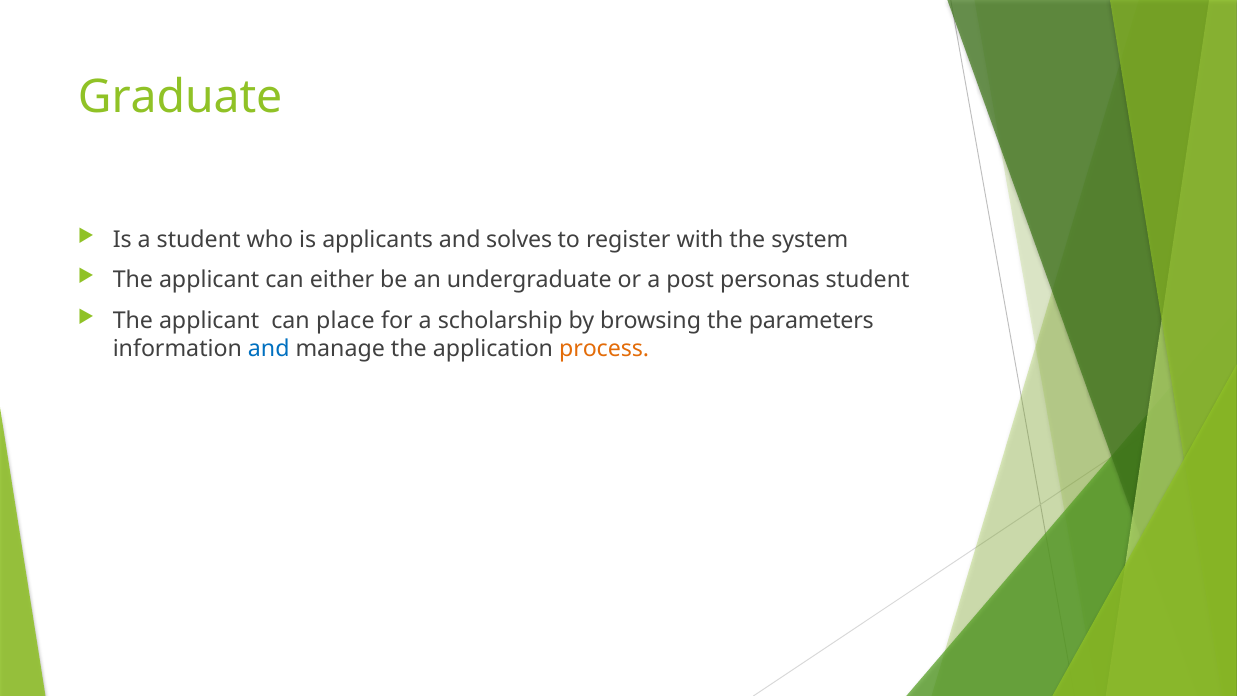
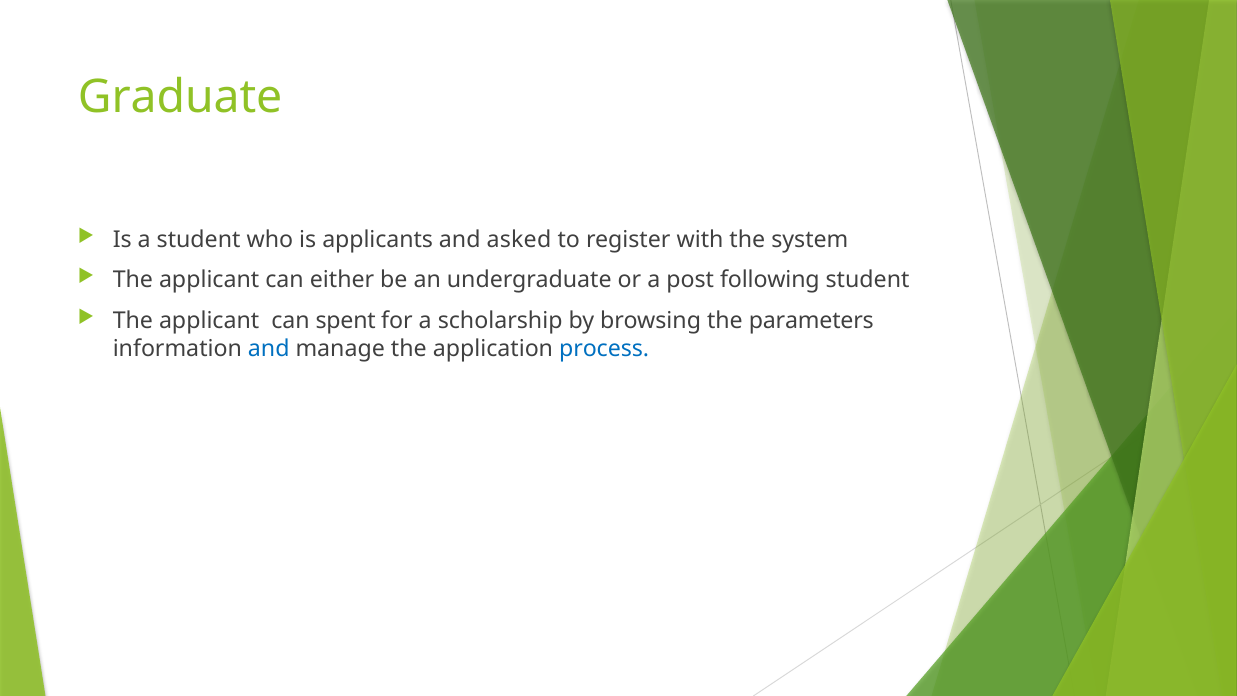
solves: solves -> asked (519, 239)
personas: personas -> following (770, 280)
place: place -> spent (346, 321)
process colour: orange -> blue (604, 349)
